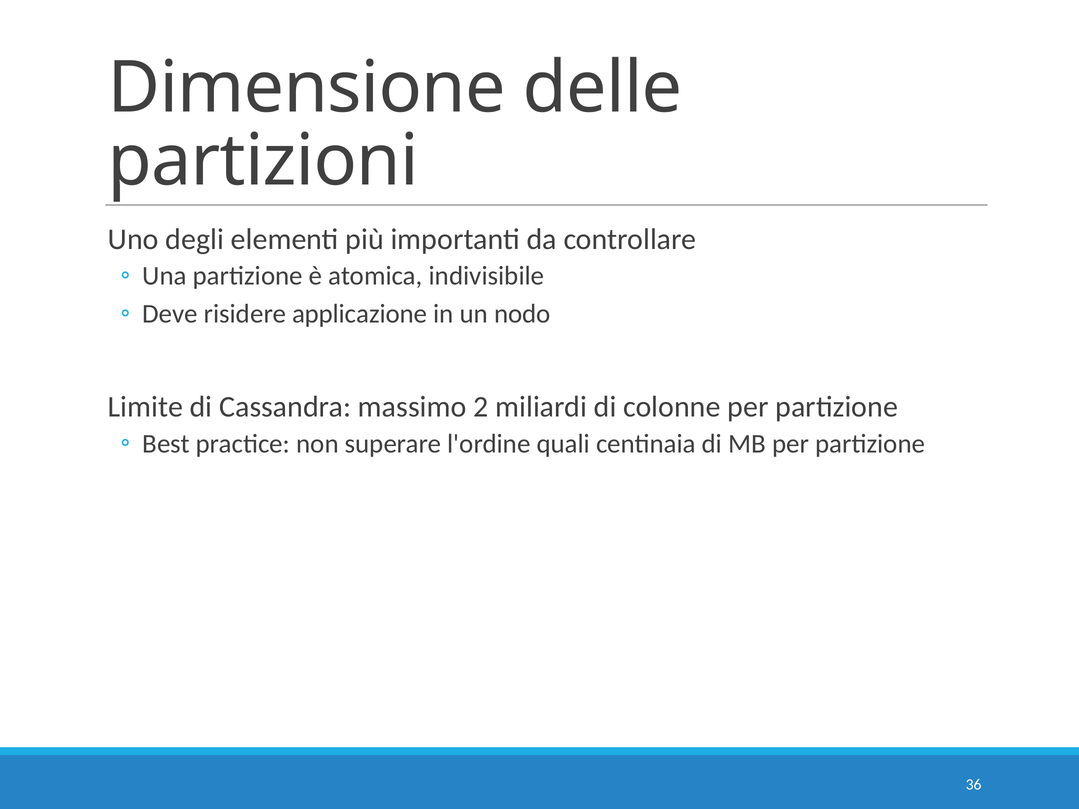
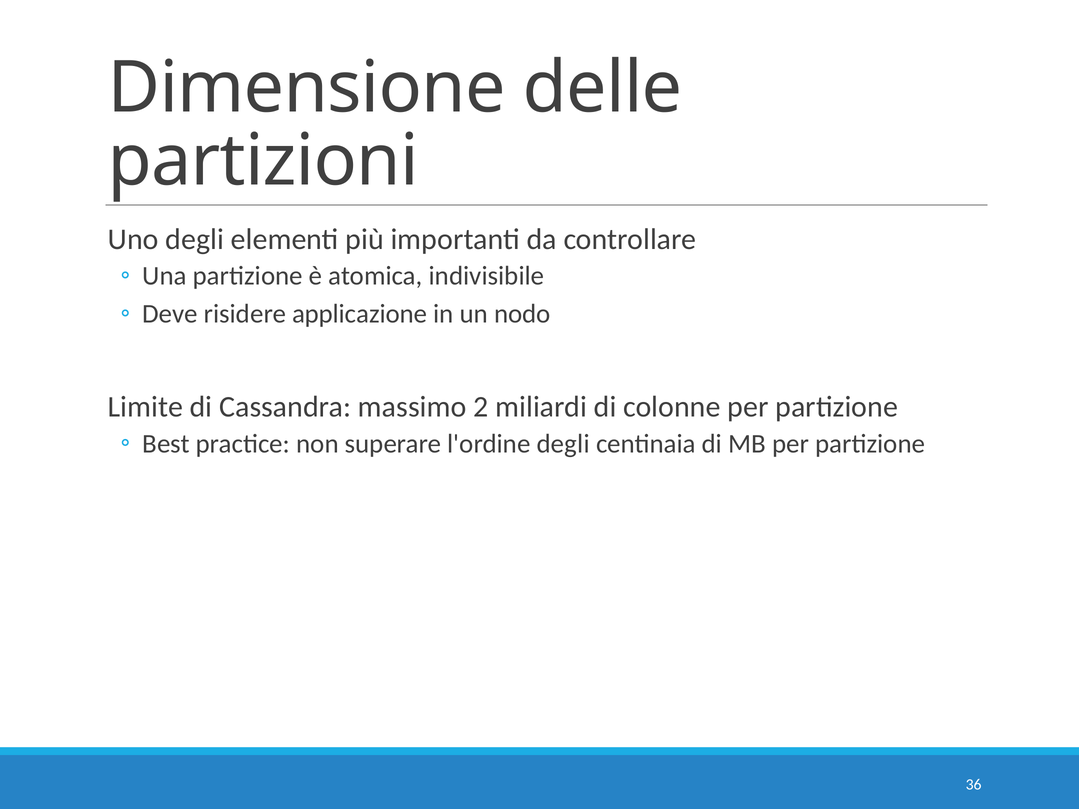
l'ordine quali: quali -> degli (563, 444)
